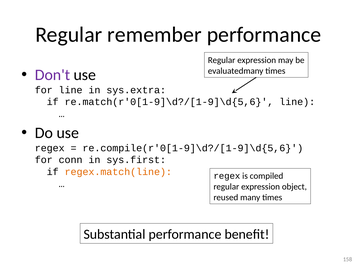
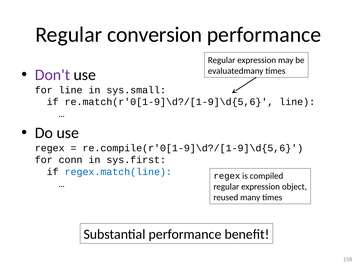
remember: remember -> conversion (155, 35)
sys.extra: sys.extra -> sys.small (136, 90)
regex.match(line colour: orange -> blue (118, 172)
